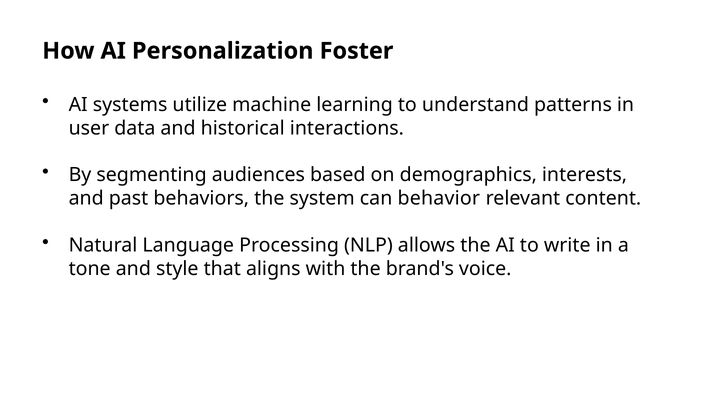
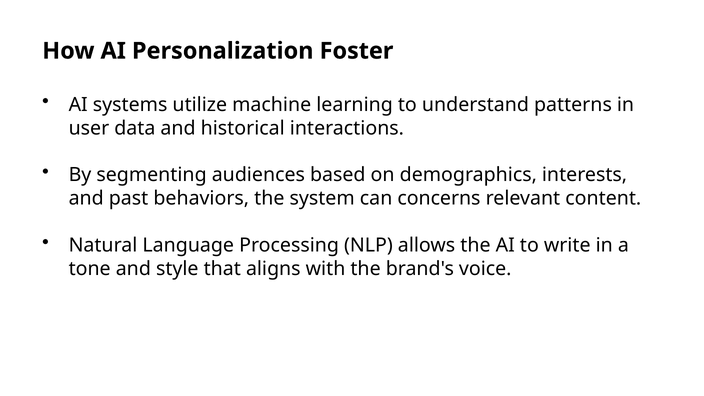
behavior: behavior -> concerns (439, 199)
